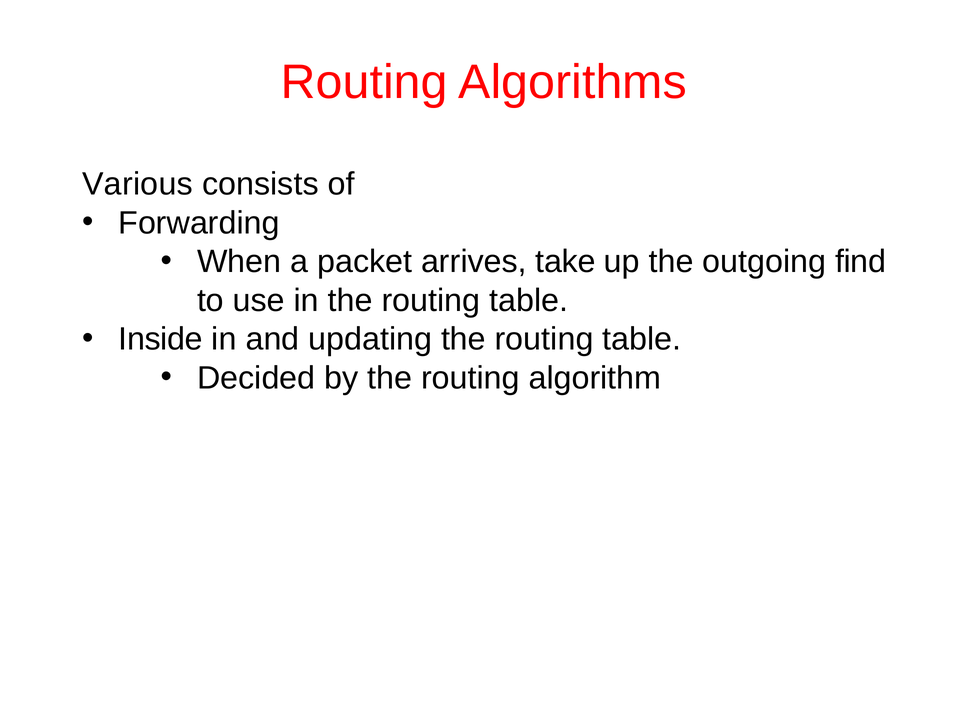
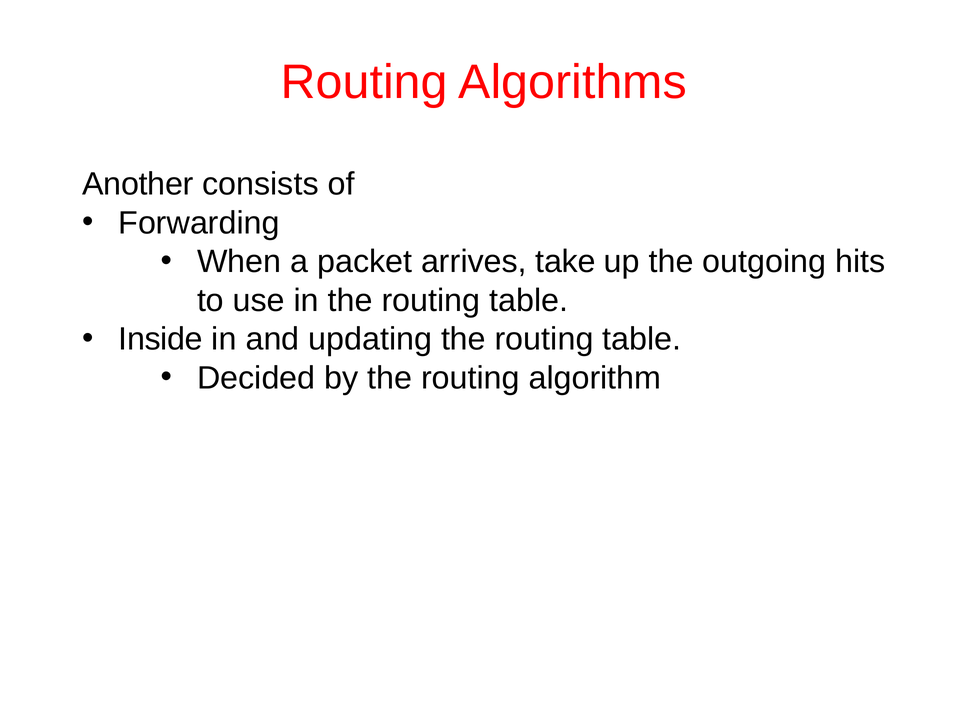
Various: Various -> Another (138, 184)
find: find -> hits (860, 262)
